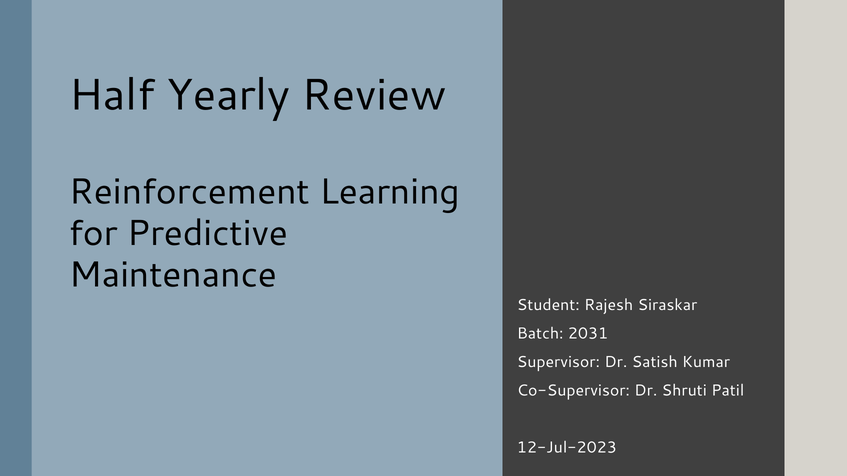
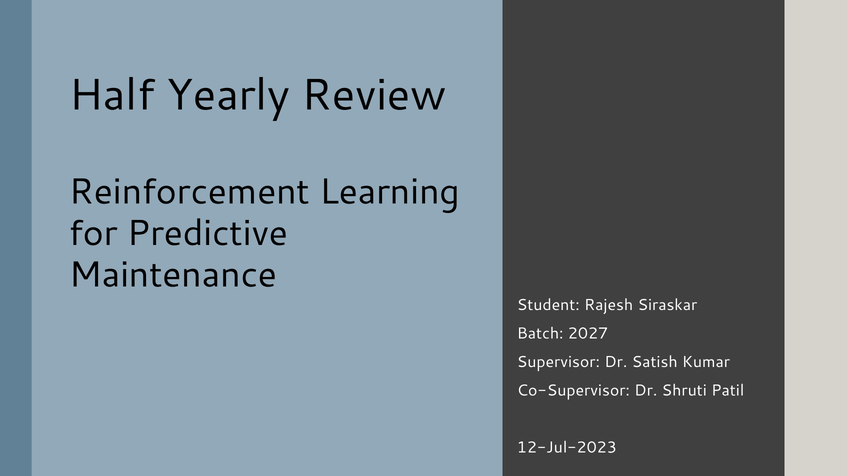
2031: 2031 -> 2027 (588, 334)
